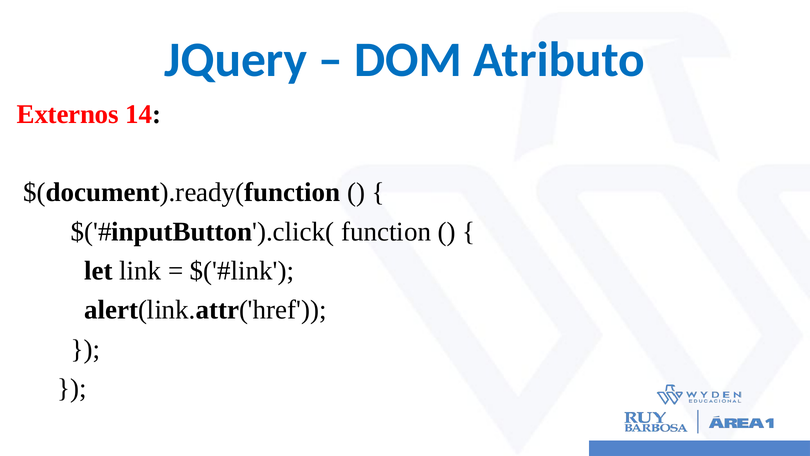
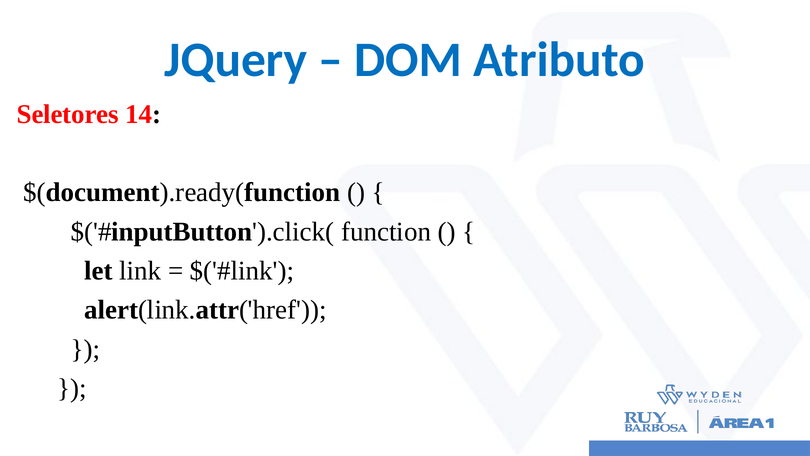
Externos: Externos -> Seletores (68, 114)
